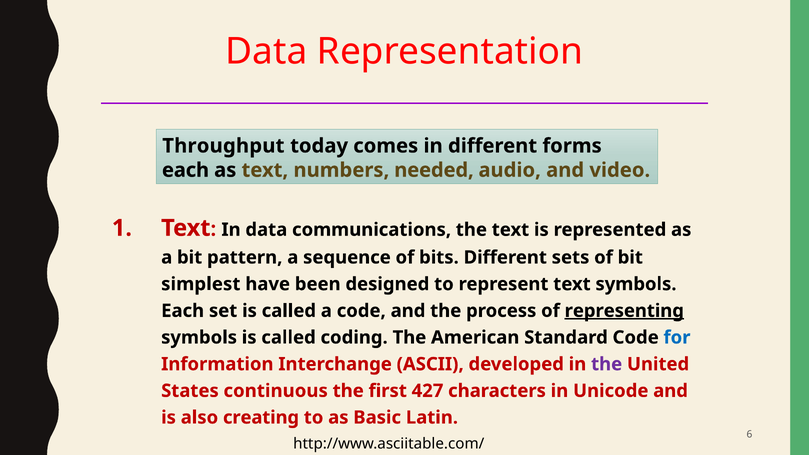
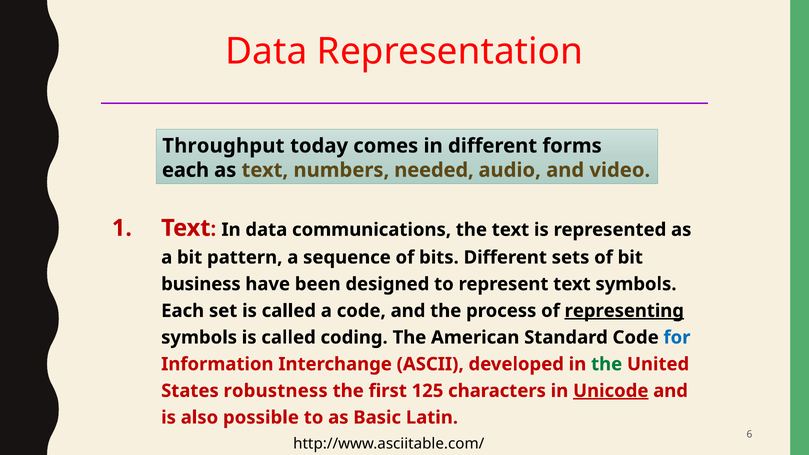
simplest: simplest -> business (201, 284)
the colour: purple -> green (607, 364)
continuous: continuous -> robustness (276, 391)
427: 427 -> 125 (427, 391)
Unicode underline: none -> present (611, 391)
creating: creating -> possible (261, 418)
